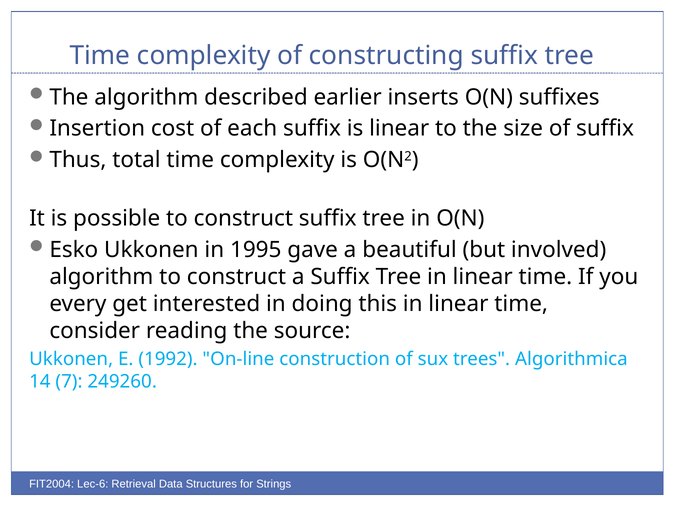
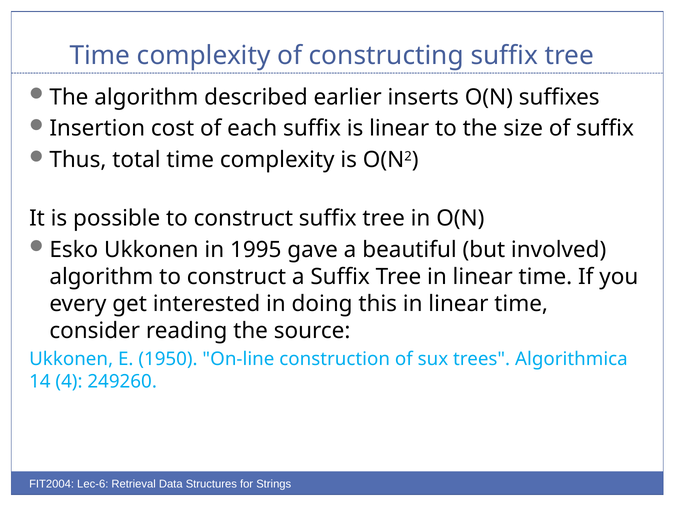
1992: 1992 -> 1950 (168, 359)
7: 7 -> 4 (69, 382)
